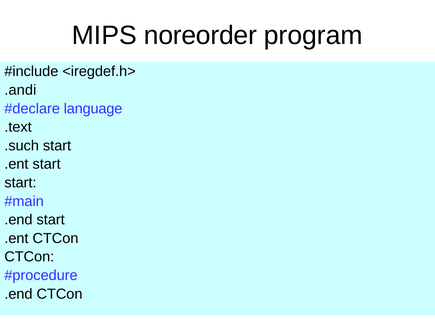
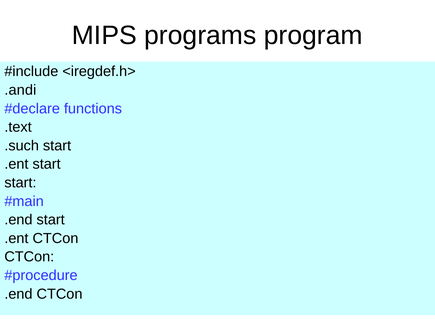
noreorder: noreorder -> programs (200, 36)
language: language -> functions (93, 109)
